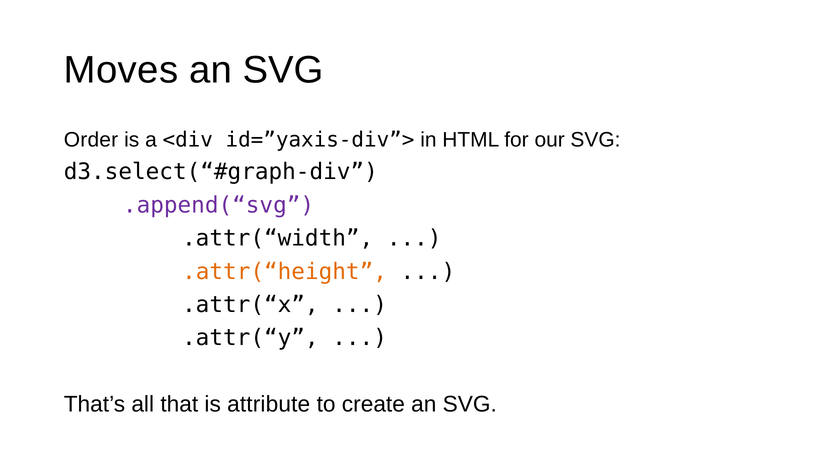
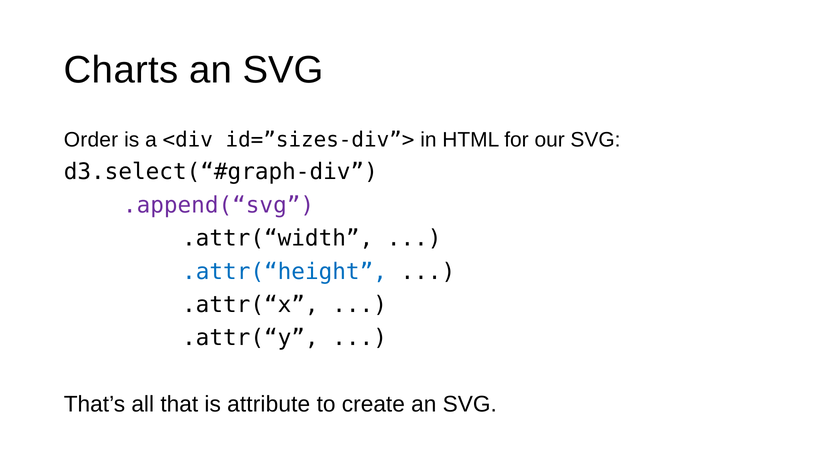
Moves: Moves -> Charts (121, 70)
id=”yaxis-div”>: id=”yaxis-div”> -> id=”sizes-div”> (320, 140)
.attr(“height colour: orange -> blue (285, 271)
